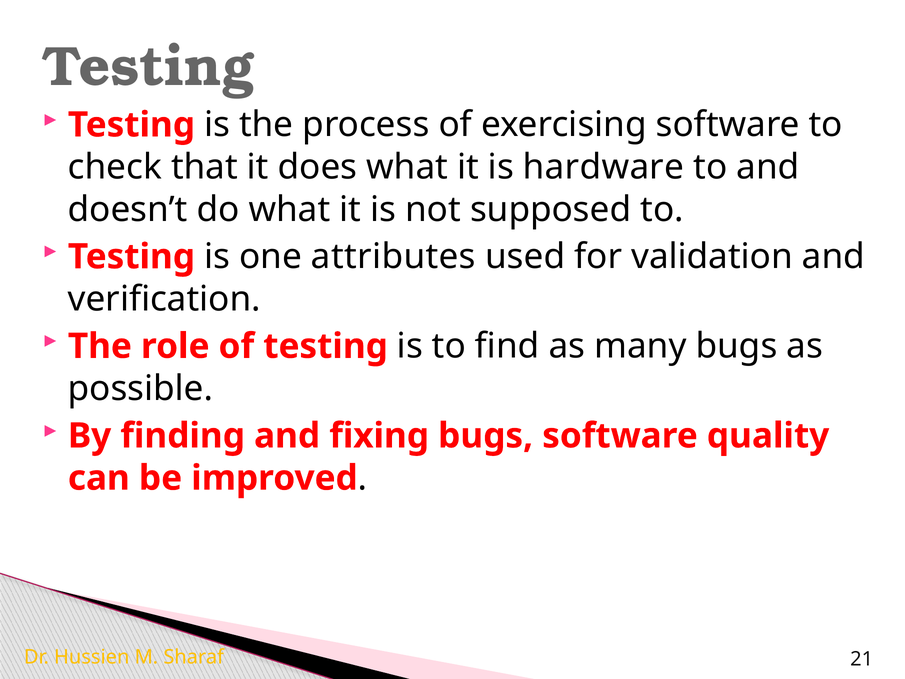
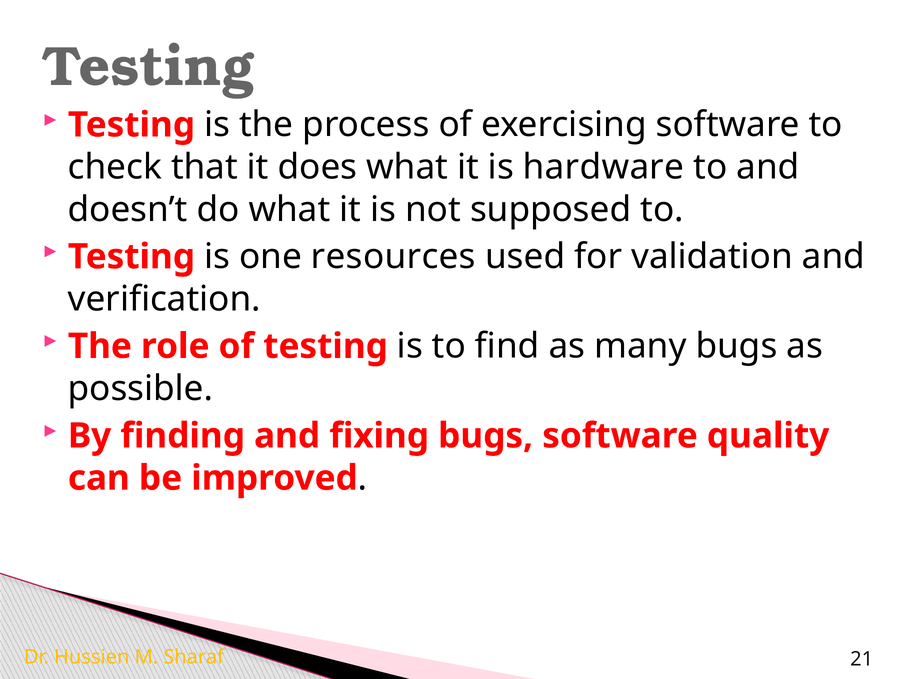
attributes: attributes -> resources (393, 257)
